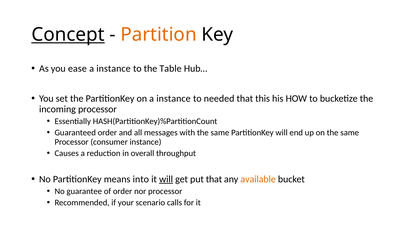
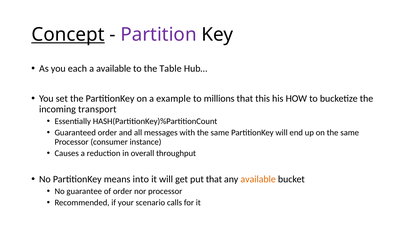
Partition colour: orange -> purple (159, 35)
ease: ease -> each (77, 69)
instance: instance -> available (114, 69)
on a instance: instance -> example (174, 98)
needed: needed -> millions (219, 98)
incoming processor: processor -> transport (97, 109)
will underline: present -> none (166, 179)
